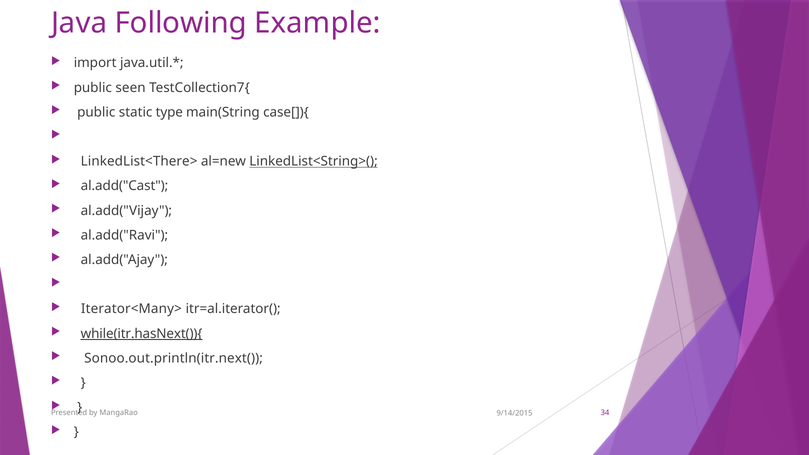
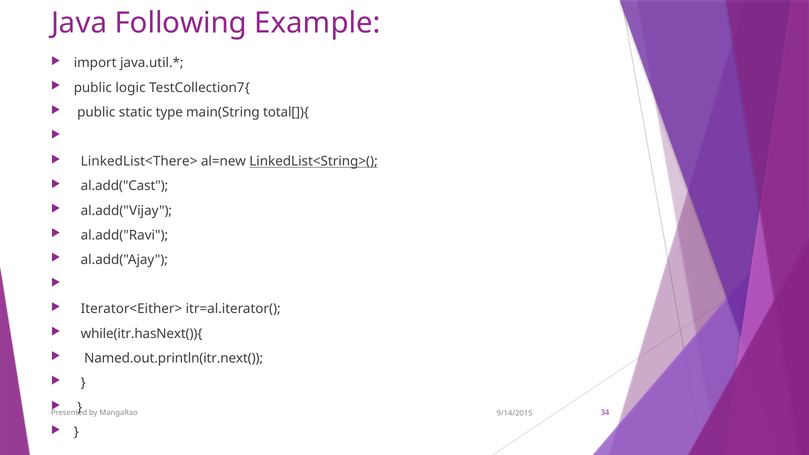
seen: seen -> logic (131, 88)
case[]){: case[]){ -> total[]){ (286, 112)
Iterator<Many>: Iterator<Many> -> Iterator<Either> (131, 309)
while(itr.hasNext()){ underline: present -> none (142, 334)
Sonoo.out.println(itr.next(: Sonoo.out.println(itr.next( -> Named.out.println(itr.next( (174, 358)
